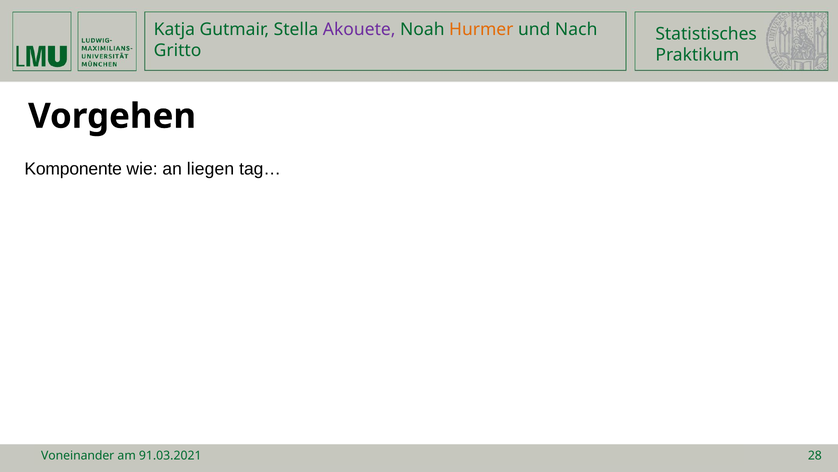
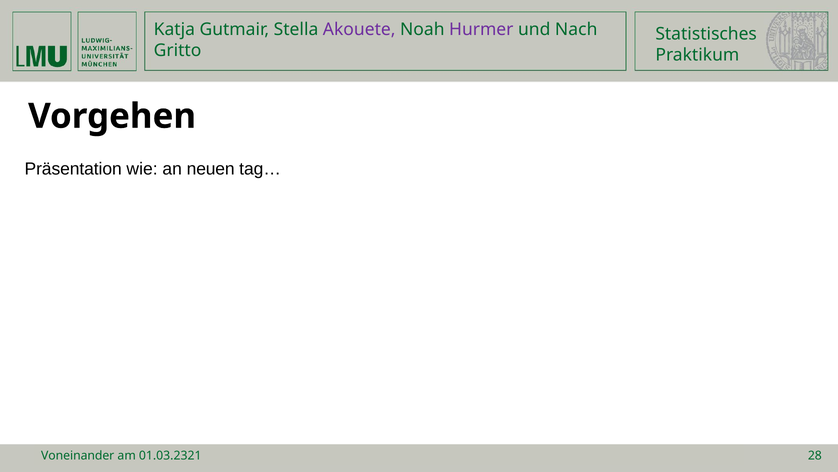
Hurmer colour: orange -> purple (481, 29)
Komponente: Komponente -> Präsentation (73, 169)
liegen: liegen -> neuen (211, 169)
91.03.2021: 91.03.2021 -> 01.03.2321 (170, 455)
